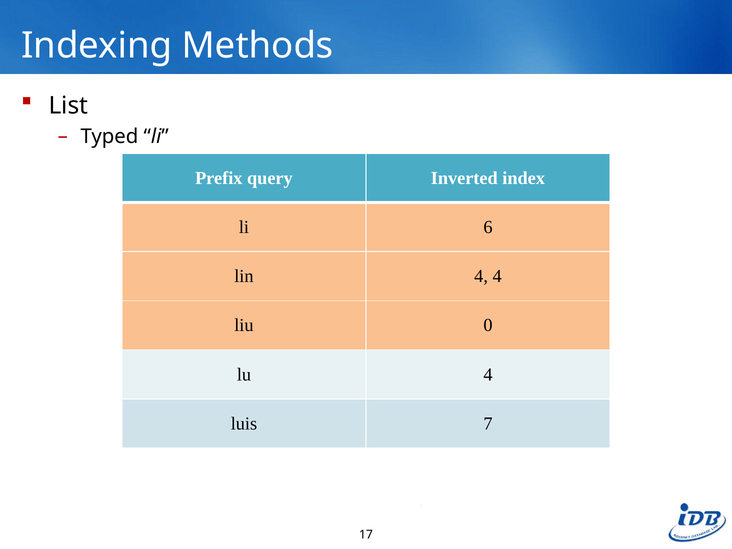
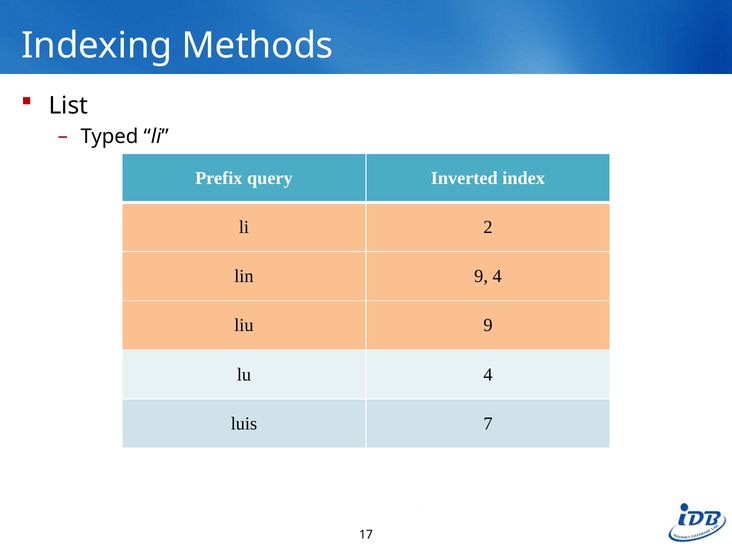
6: 6 -> 2 (488, 227)
lin 4: 4 -> 9 (481, 276)
liu 0: 0 -> 9 (488, 325)
